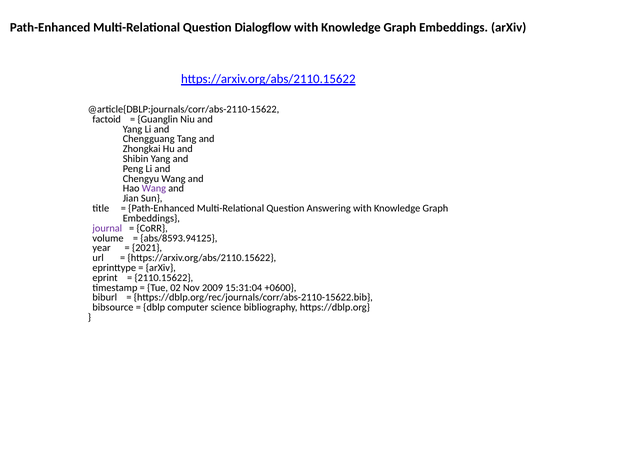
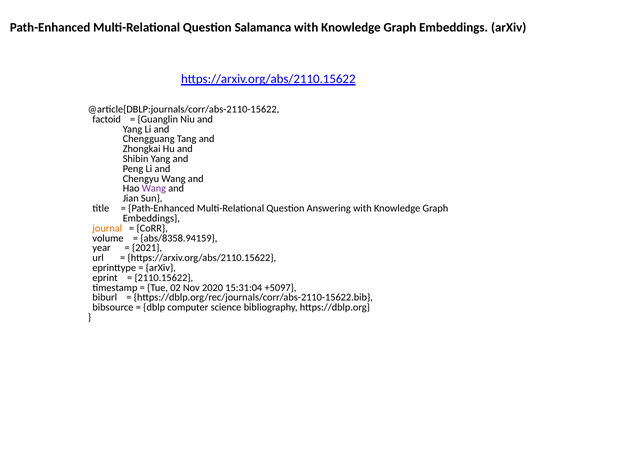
Dialogflow: Dialogflow -> Salamanca (263, 27)
journal colour: purple -> orange (107, 228)
abs/8593.94125: abs/8593.94125 -> abs/8358.94159 (179, 238)
2009: 2009 -> 2020 (213, 288)
+0600: +0600 -> +5097 (280, 288)
